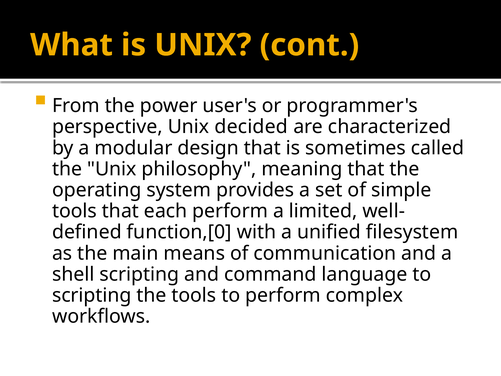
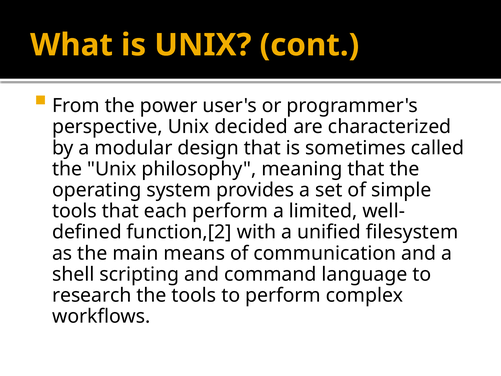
function,[0: function,[0 -> function,[2 (179, 232)
scripting: scripting -> research (92, 295)
